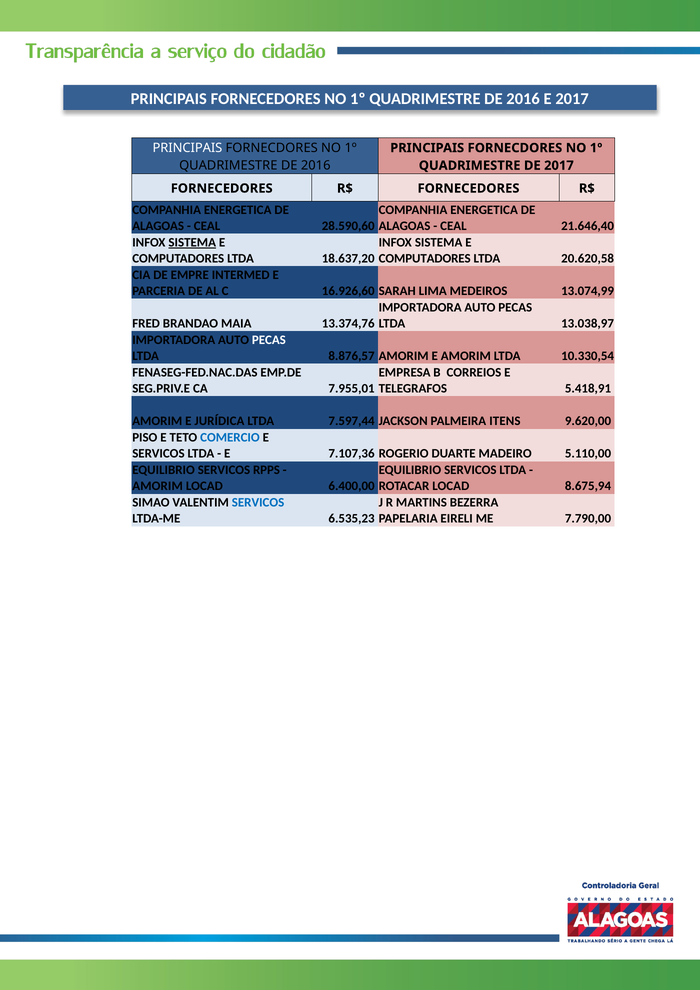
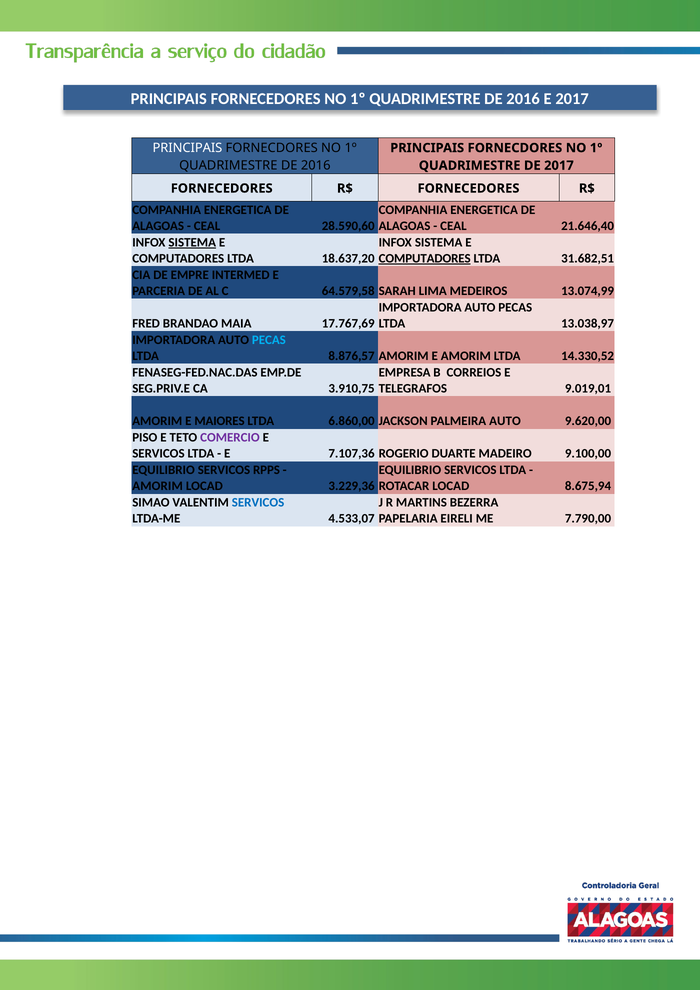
COMPUTADORES underline: none -> present (425, 258)
20.620,58: 20.620,58 -> 31.682,51 (588, 258)
16.926,60: 16.926,60 -> 64.579,58 (348, 291)
13.374,76: 13.374,76 -> 17.767,69 (348, 323)
PECAS colour: white -> light blue (269, 340)
10.330,54: 10.330,54 -> 14.330,52 (588, 356)
7.955,01: 7.955,01 -> 3.910,75 (352, 388)
5.418,91: 5.418,91 -> 9.019,01 (588, 388)
JURÍDICA: JURÍDICA -> MAIORES (220, 421)
7.597,44: 7.597,44 -> 6.860,00 (352, 421)
PALMEIRA ITENS: ITENS -> AUTO (505, 421)
COMERCIO colour: blue -> purple (230, 438)
5.110,00: 5.110,00 -> 9.100,00 (588, 454)
6.400,00: 6.400,00 -> 3.229,36 (352, 486)
6.535,23: 6.535,23 -> 4.533,07 (352, 519)
